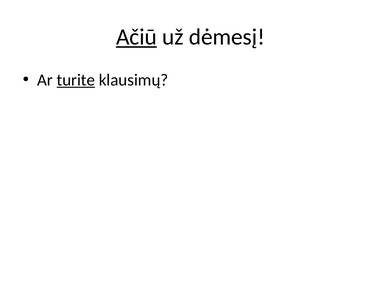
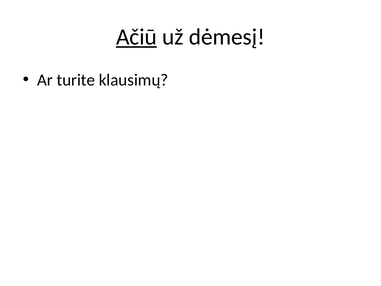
turite underline: present -> none (76, 80)
